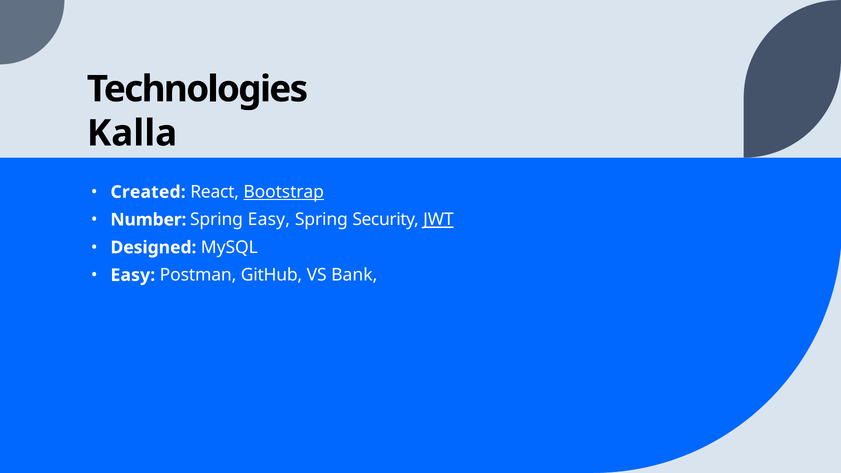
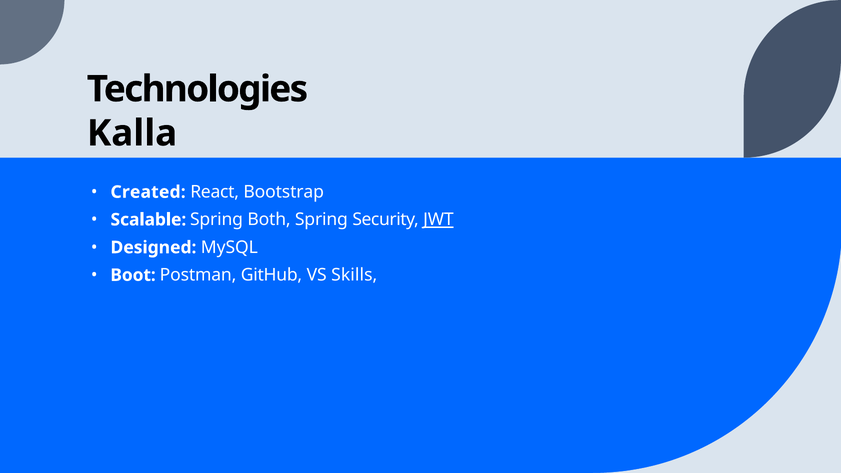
Bootstrap underline: present -> none (284, 192)
Number: Number -> Scalable (148, 220)
Spring Easy: Easy -> Both (269, 220)
Easy: Easy -> Boot (133, 275)
Bank: Bank -> Skills (354, 275)
